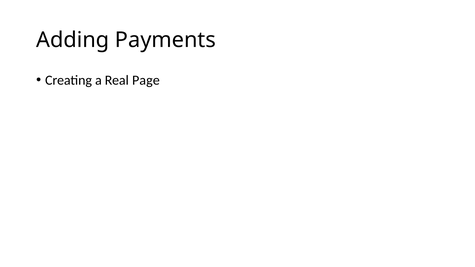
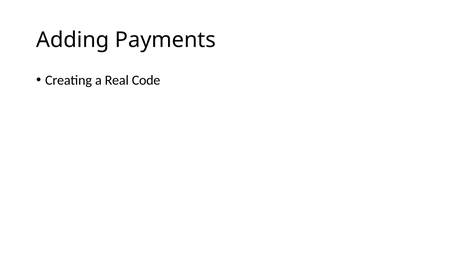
Page: Page -> Code (146, 80)
